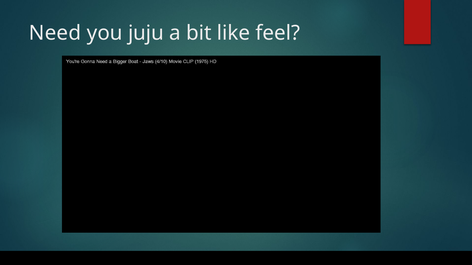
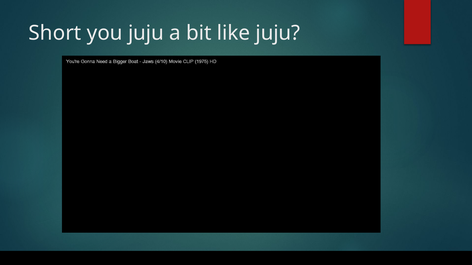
Need: Need -> Short (55, 33)
like feel: feel -> juju (278, 33)
